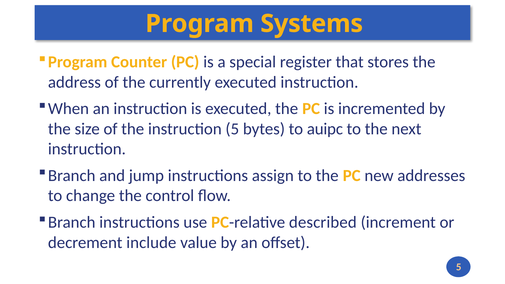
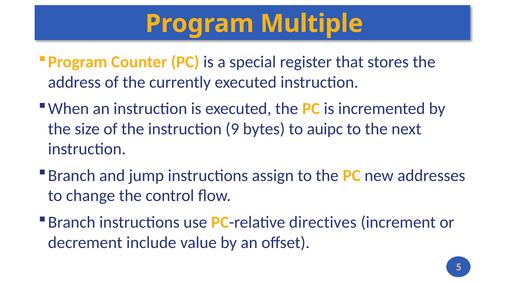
Systems: Systems -> Multiple (312, 24)
instruction 5: 5 -> 9 (232, 129)
described: described -> directives (323, 222)
